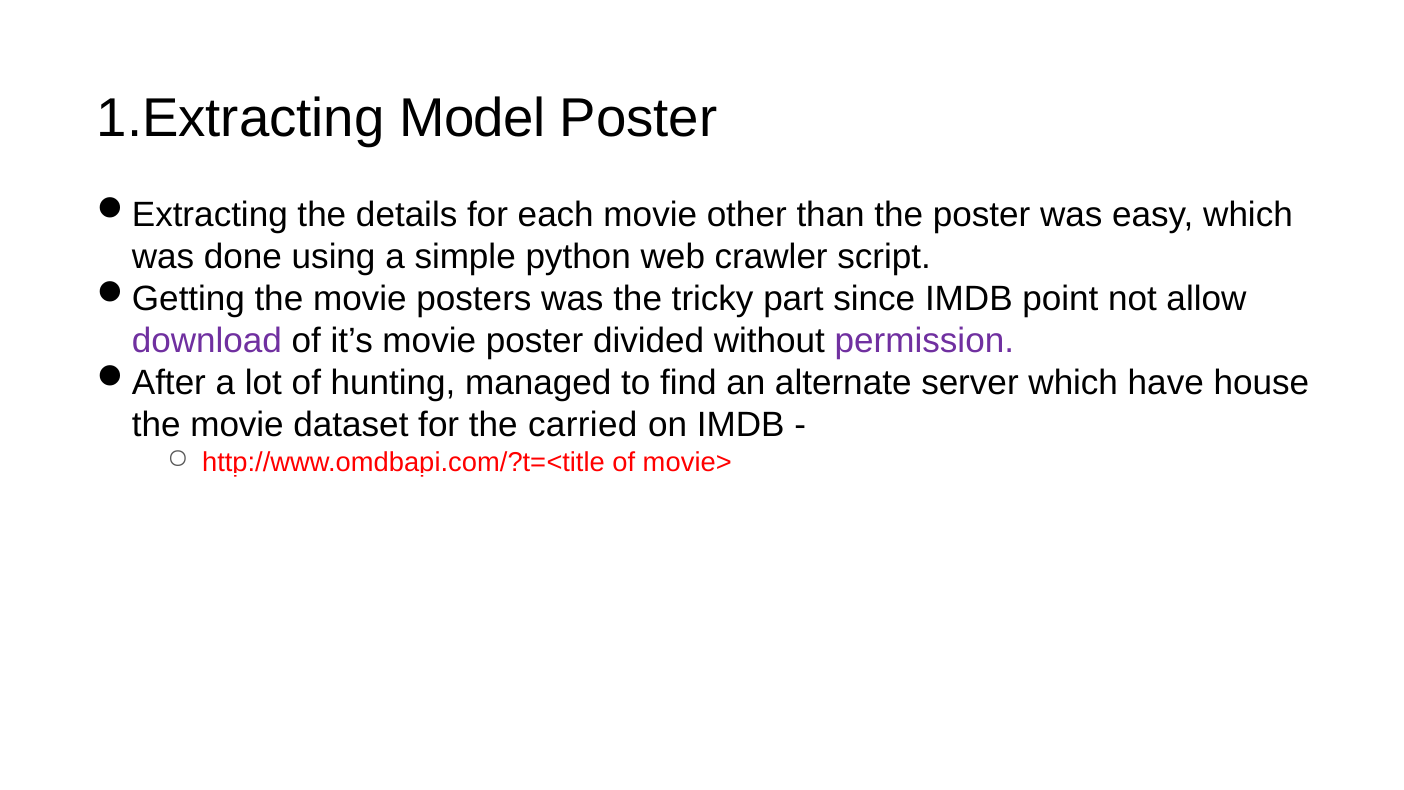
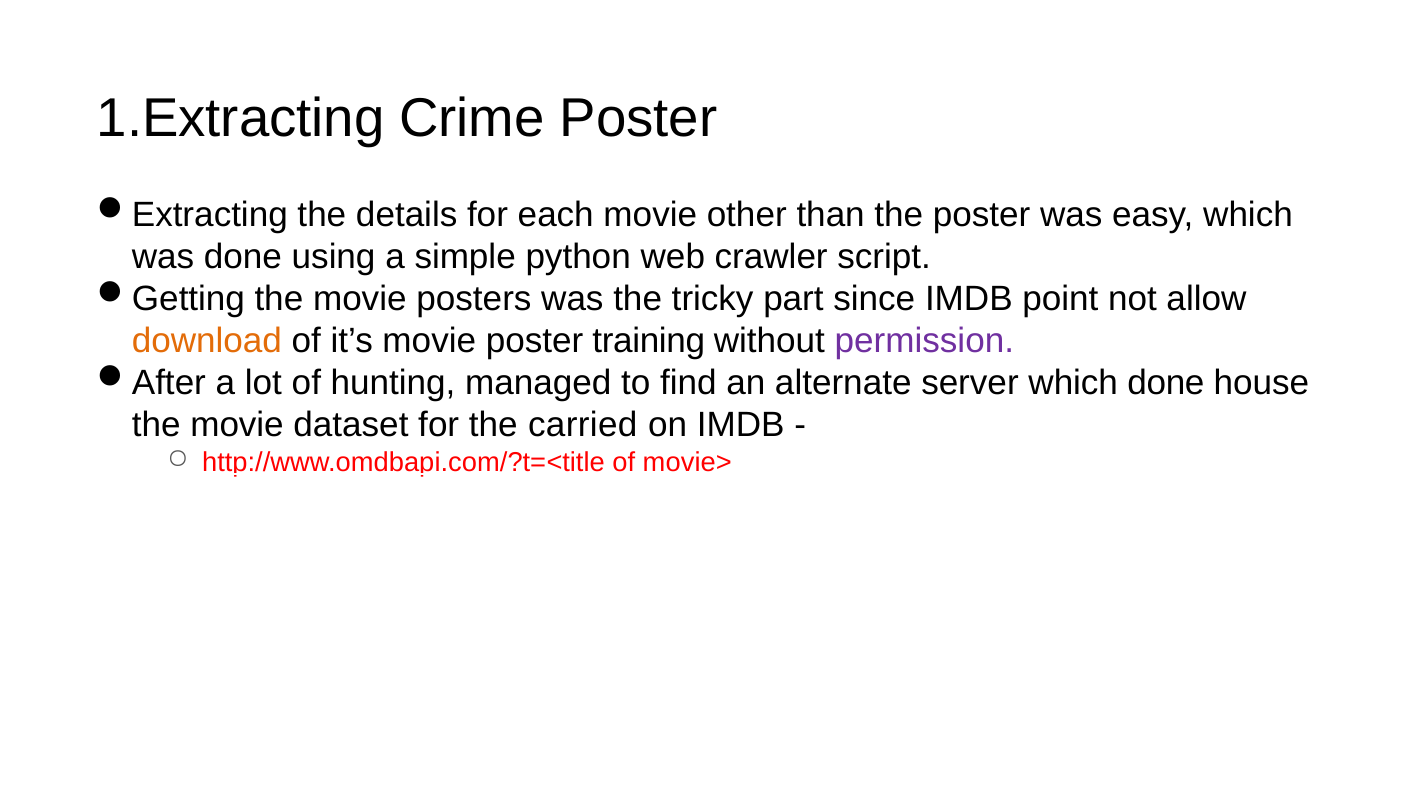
Model: Model -> Crime (472, 119)
download colour: purple -> orange (207, 341)
divided: divided -> training (649, 341)
which have: have -> done (1166, 383)
